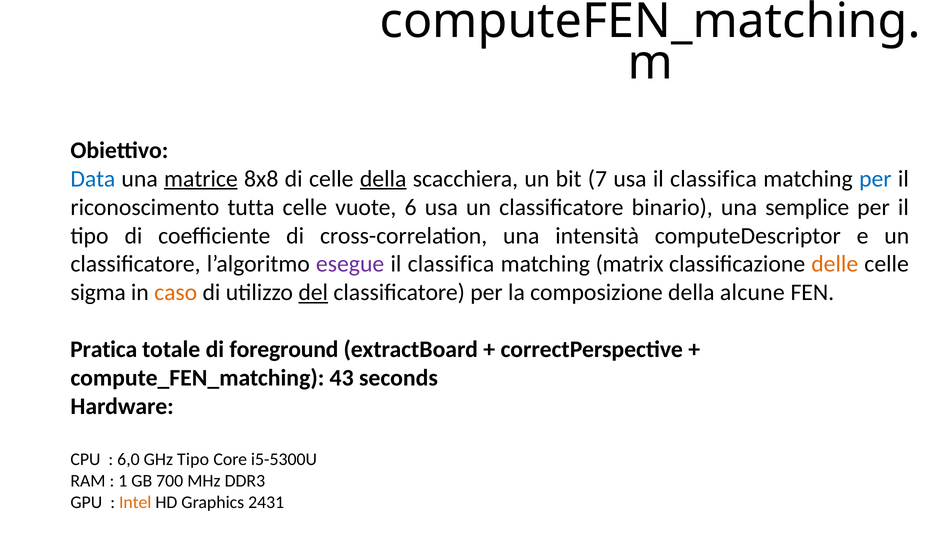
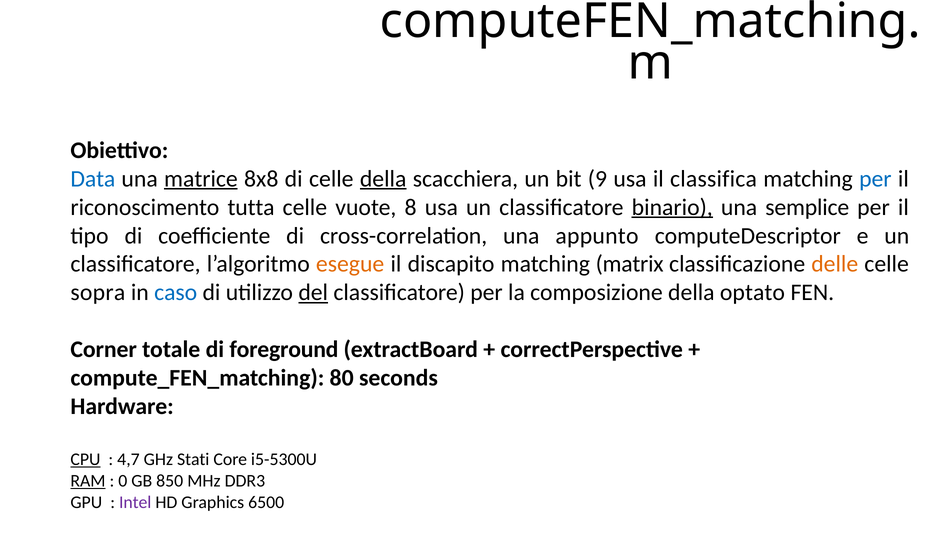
7: 7 -> 9 (597, 179)
6: 6 -> 8 (411, 207)
binario underline: none -> present (672, 207)
intensità: intensità -> appunto (597, 236)
esegue colour: purple -> orange (350, 264)
classifica: classifica -> discapito (451, 264)
sigma: sigma -> sopra (98, 293)
caso colour: orange -> blue (176, 293)
alcune: alcune -> optato (752, 293)
Pratica: Pratica -> Corner (104, 349)
43: 43 -> 80 (342, 378)
CPU underline: none -> present (85, 459)
6,0: 6,0 -> 4,7 (128, 459)
GHz Tipo: Tipo -> Stati (193, 459)
RAM underline: none -> present (88, 481)
1: 1 -> 0 (123, 481)
700: 700 -> 850 (170, 481)
Intel colour: orange -> purple (135, 502)
2431: 2431 -> 6500 (266, 502)
